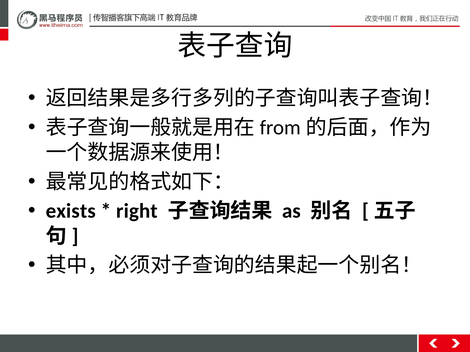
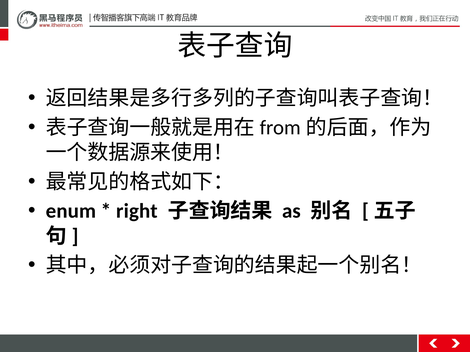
exists: exists -> enum (71, 211)
